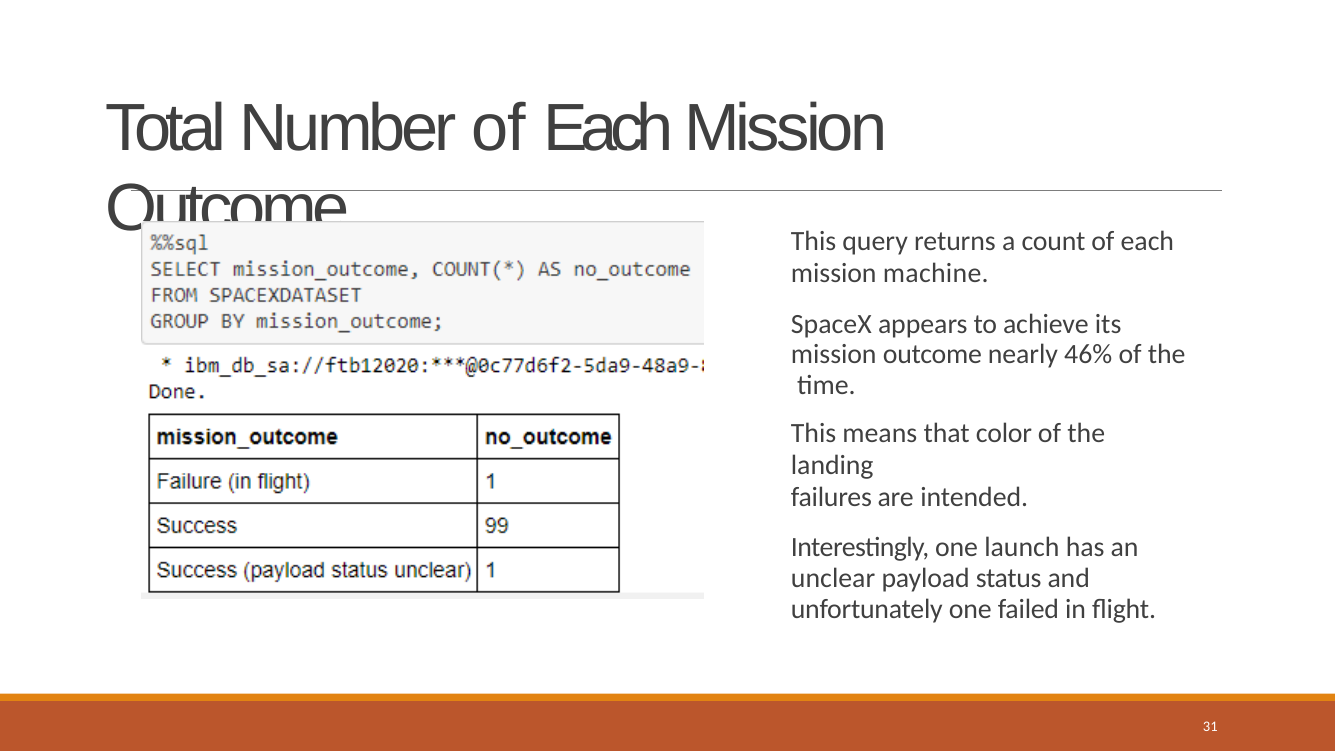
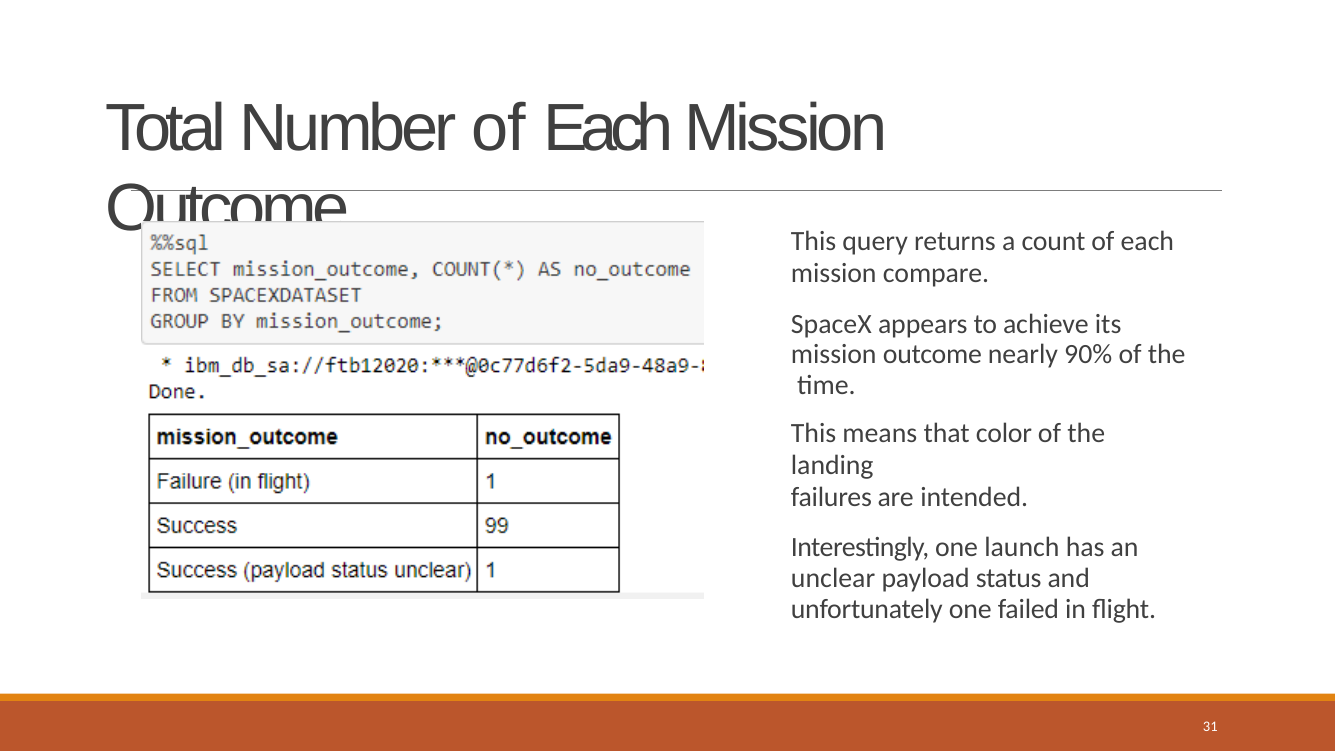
machine: machine -> compare (936, 273)
46%: 46% -> 90% (1088, 354)
